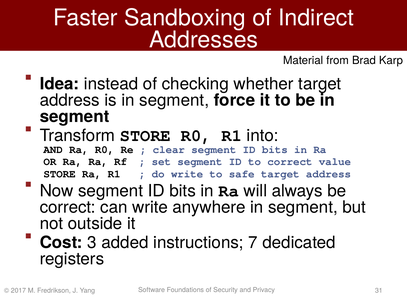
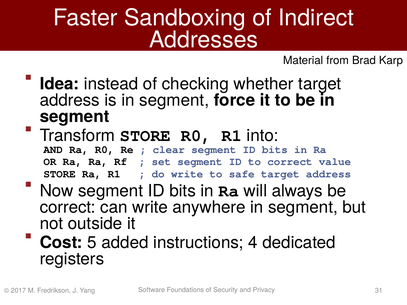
3: 3 -> 5 (92, 243)
7: 7 -> 4 (253, 243)
